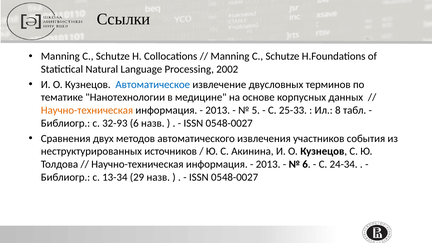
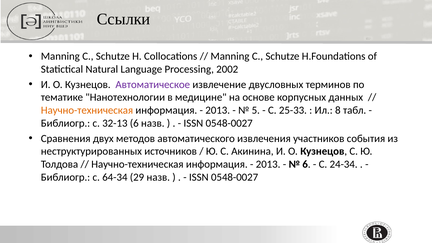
Автоматическое colour: blue -> purple (153, 84)
32-93: 32-93 -> 32-13 (115, 123)
13-34: 13-34 -> 64-34 (115, 177)
